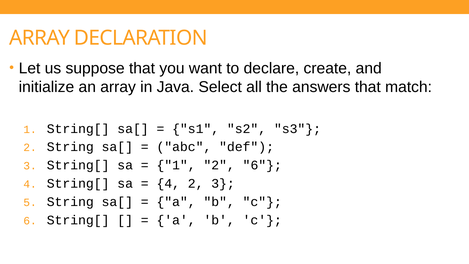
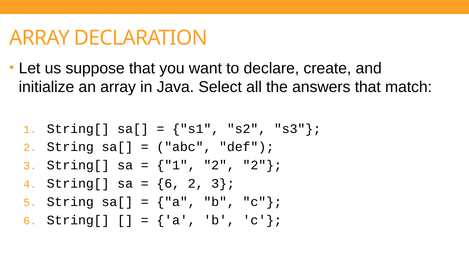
2 6: 6 -> 2 (262, 165)
4: 4 -> 6 (168, 183)
